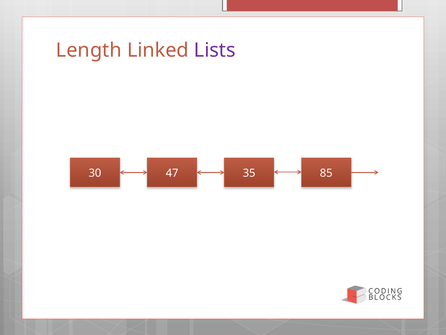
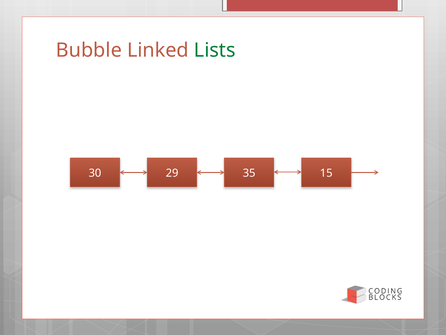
Length: Length -> Bubble (89, 50)
Lists colour: purple -> green (215, 50)
47: 47 -> 29 (172, 173)
85: 85 -> 15 (326, 173)
